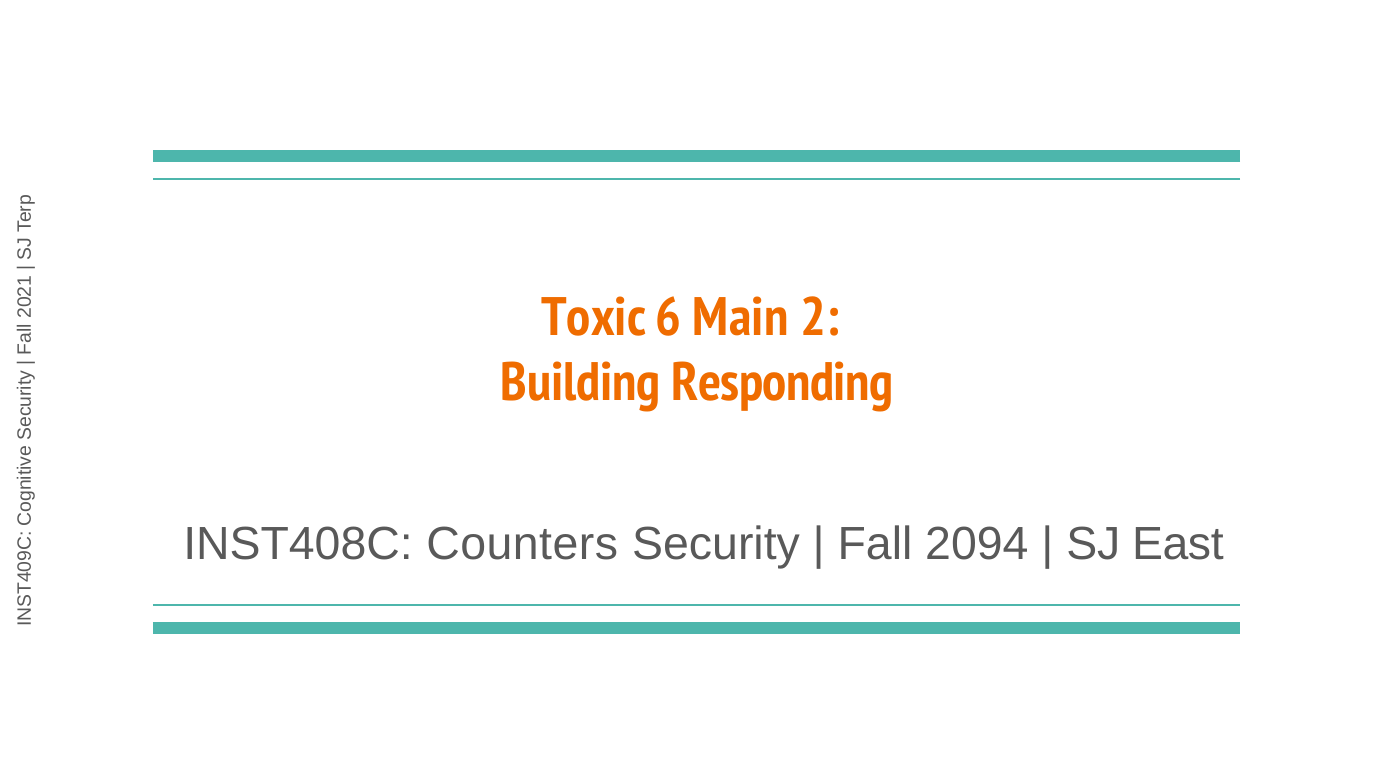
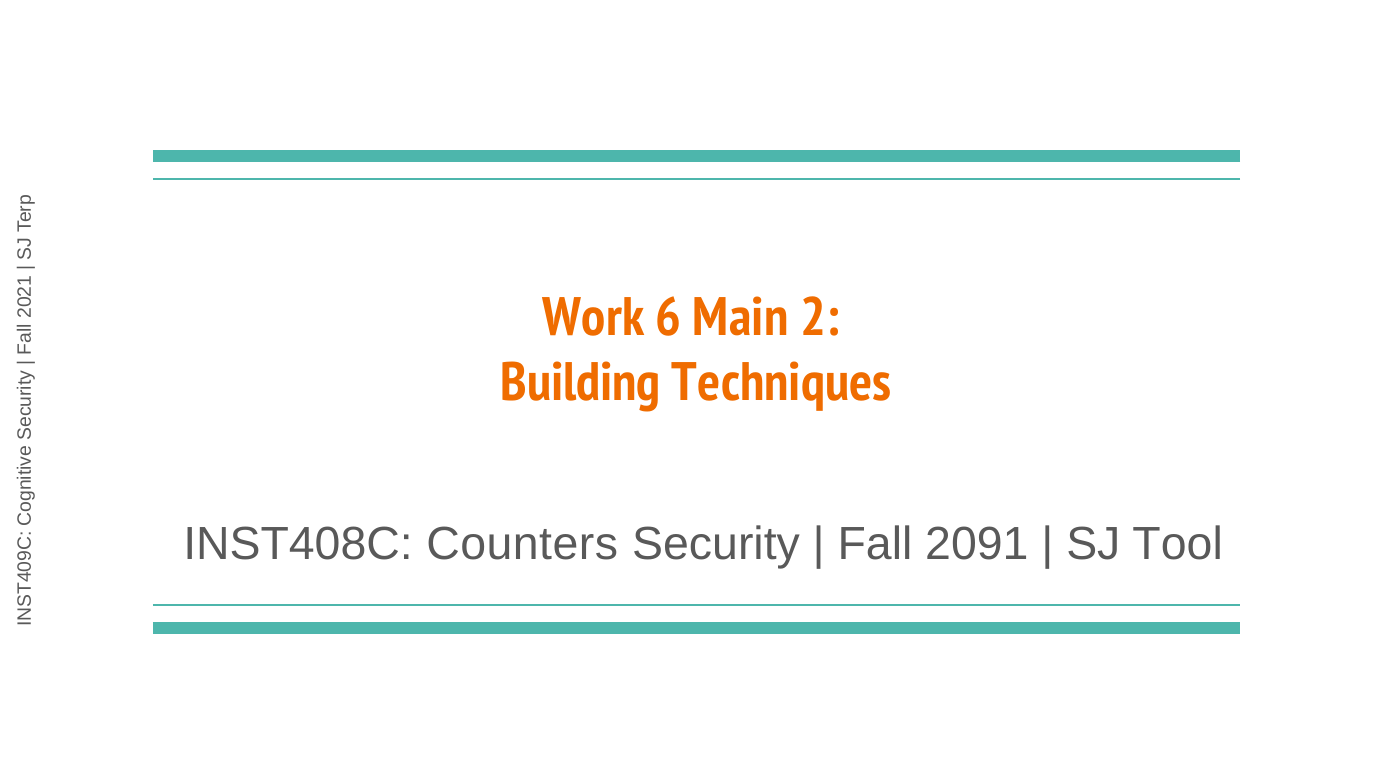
Toxic: Toxic -> Work (593, 317)
Responding: Responding -> Techniques (782, 382)
2094: 2094 -> 2091 (977, 544)
East: East -> Tool (1178, 544)
